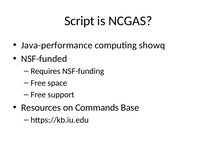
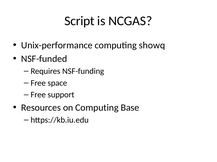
Java-performance: Java-performance -> Unix-performance (57, 46)
on Commands: Commands -> Computing (97, 108)
